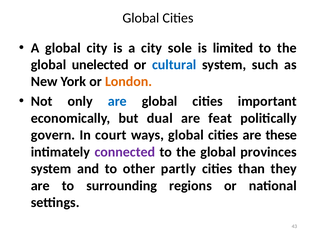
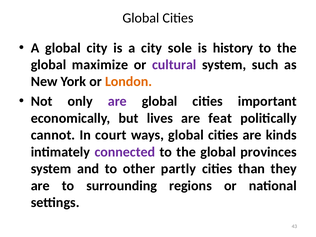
limited: limited -> history (233, 48)
unelected: unelected -> maximize (100, 65)
cultural colour: blue -> purple (174, 65)
are colour: blue -> purple (117, 101)
dual: dual -> lives (160, 118)
govern: govern -> cannot (53, 135)
these: these -> kinds (281, 135)
